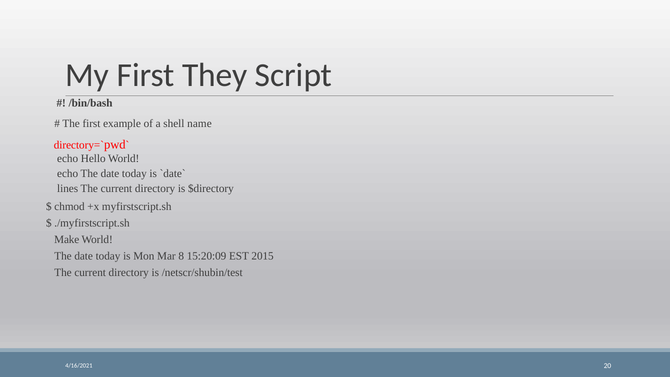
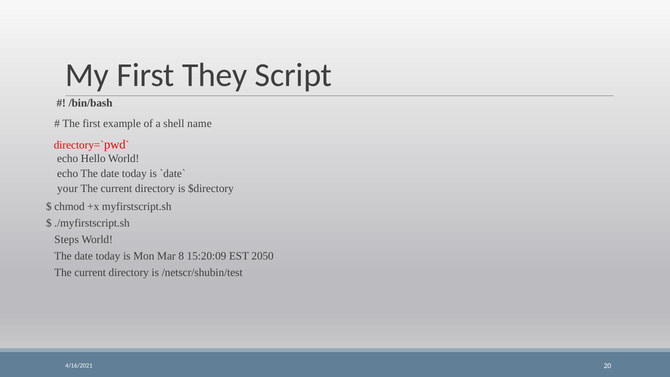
lines: lines -> your (68, 188)
Make: Make -> Steps (67, 240)
2015: 2015 -> 2050 (263, 256)
